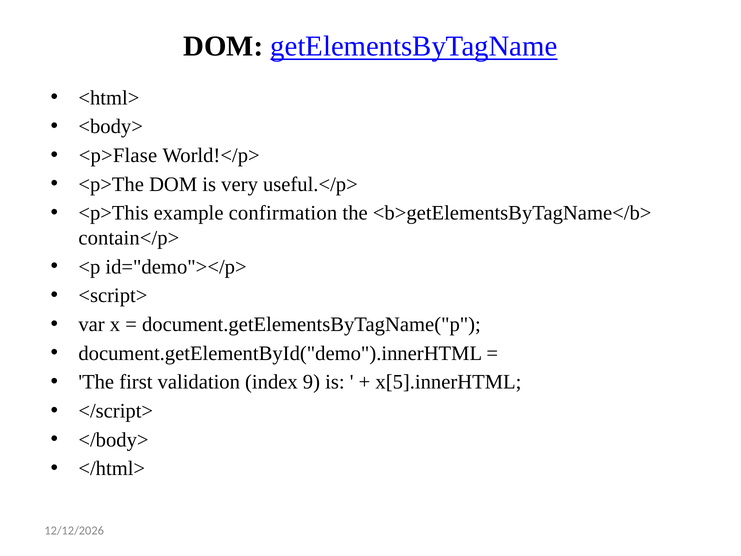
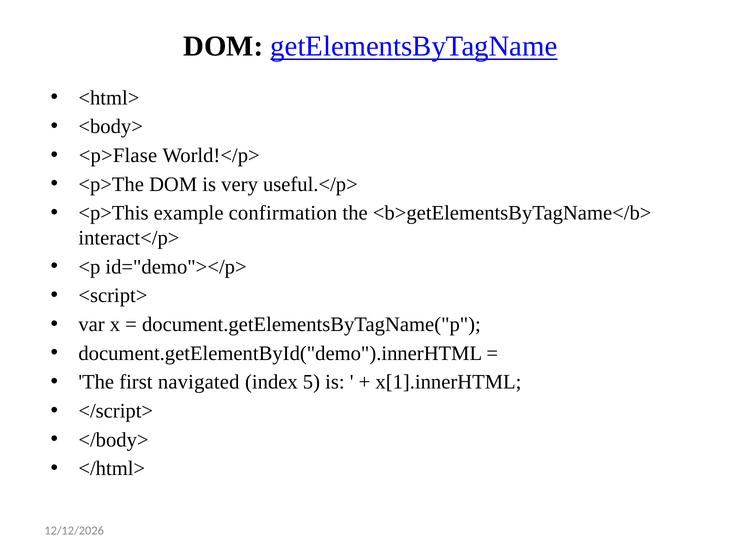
contain</p>: contain</p> -> interact</p> (129, 238)
validation: validation -> navigated (199, 382)
9: 9 -> 5 (311, 382)
x[5].innerHTML: x[5].innerHTML -> x[1].innerHTML (448, 382)
